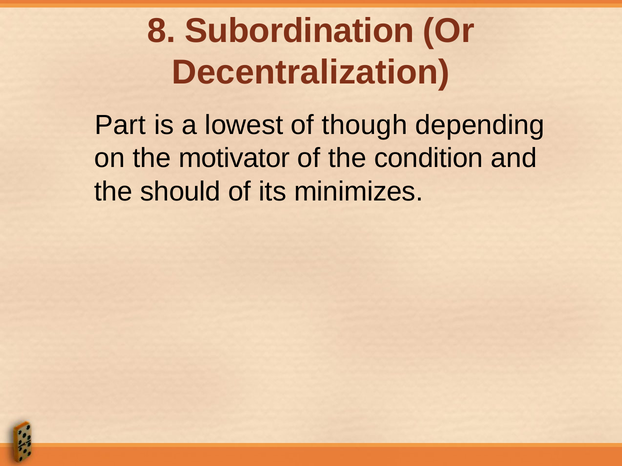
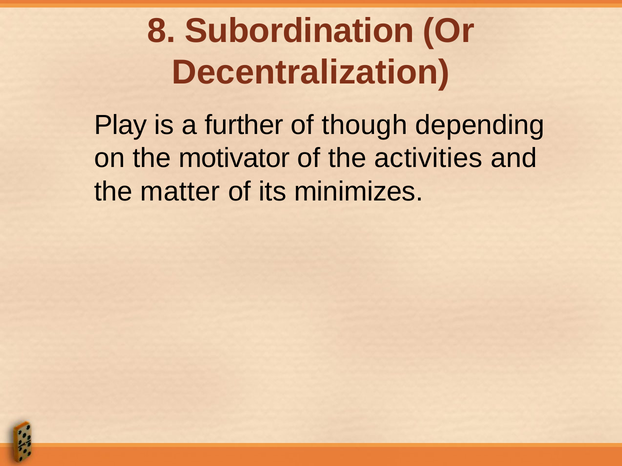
Part: Part -> Play (121, 125)
lowest: lowest -> further (244, 125)
condition: condition -> activities (428, 158)
should: should -> matter (180, 192)
